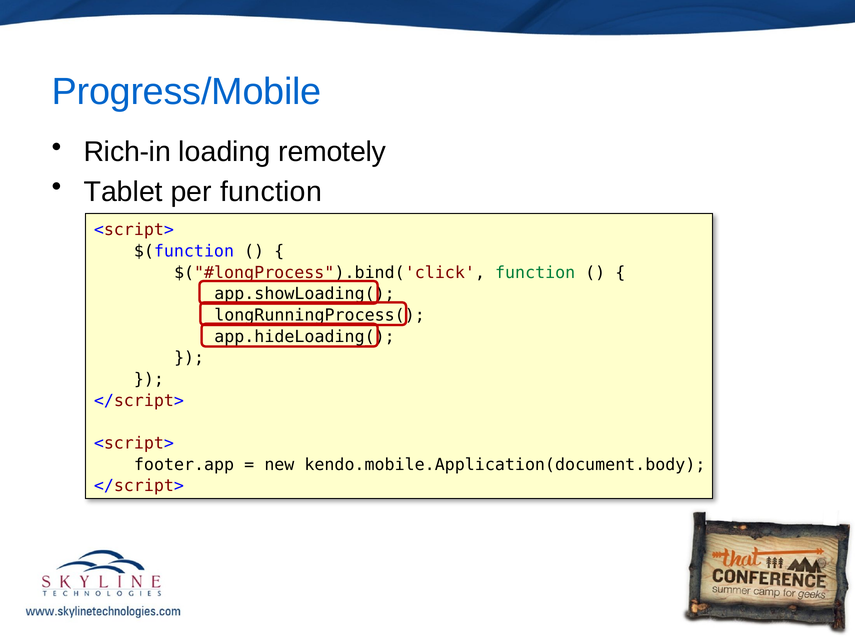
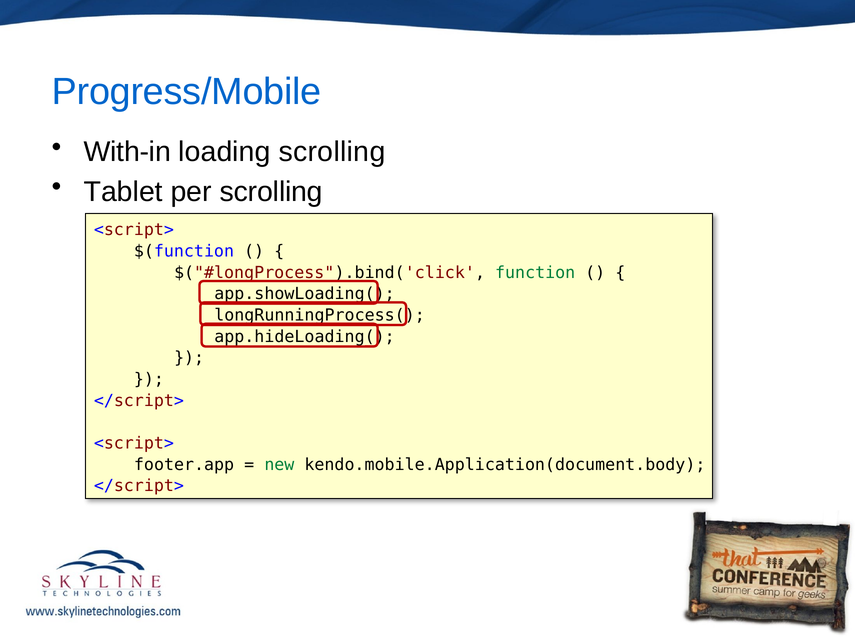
Rich-in: Rich-in -> With-in (127, 152)
loading remotely: remotely -> scrolling (332, 152)
per function: function -> scrolling (271, 192)
new colour: black -> green (279, 465)
